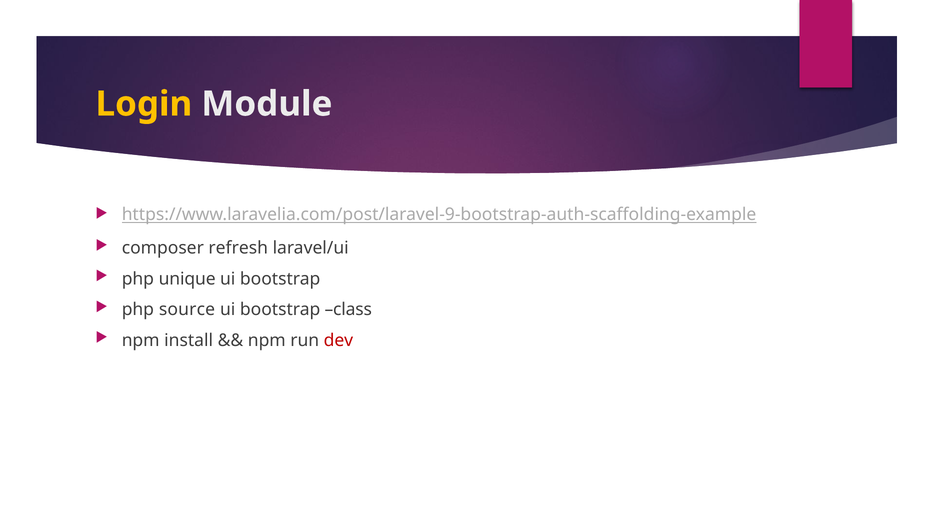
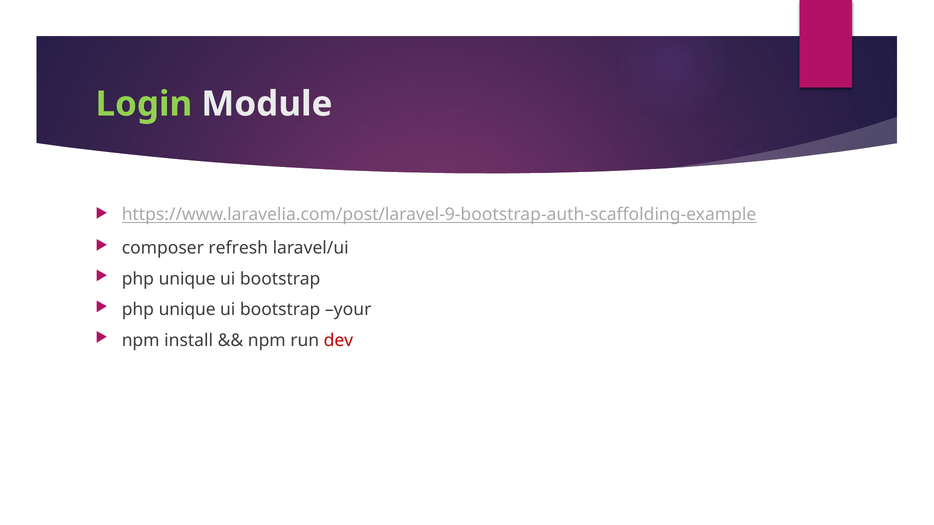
Login colour: yellow -> light green (144, 104)
source: source -> unique (187, 310)
class: class -> your (348, 310)
